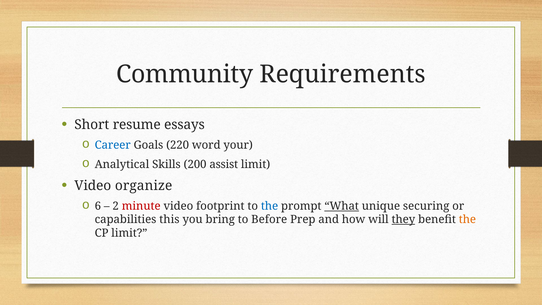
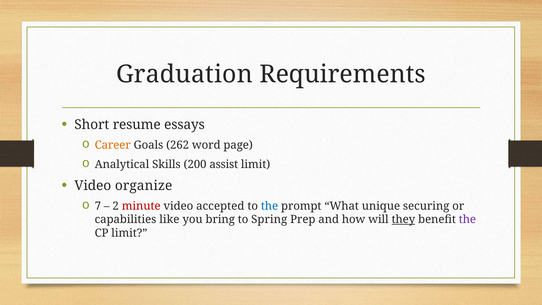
Community: Community -> Graduation (184, 74)
Career colour: blue -> orange (113, 145)
220: 220 -> 262 (178, 145)
your: your -> page (238, 145)
6: 6 -> 7 (98, 206)
footprint: footprint -> accepted (220, 206)
What underline: present -> none (342, 206)
this: this -> like (169, 220)
Before: Before -> Spring (269, 220)
the colour: orange -> purple (467, 220)
